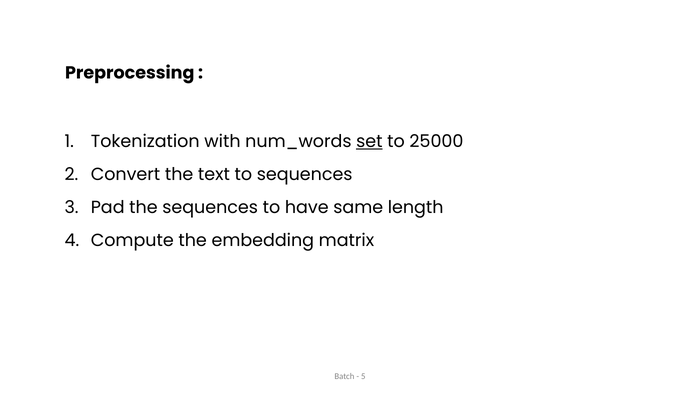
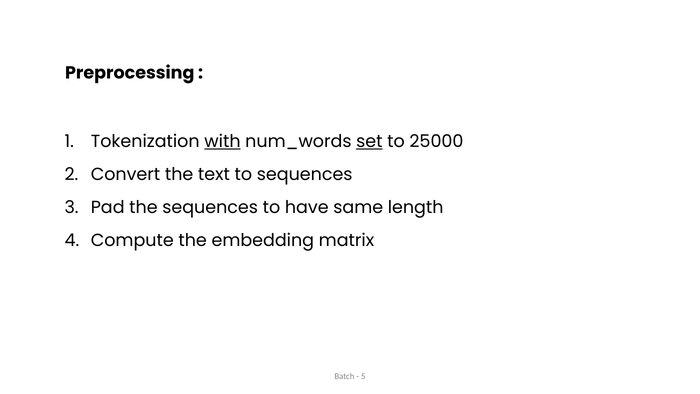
with underline: none -> present (222, 141)
